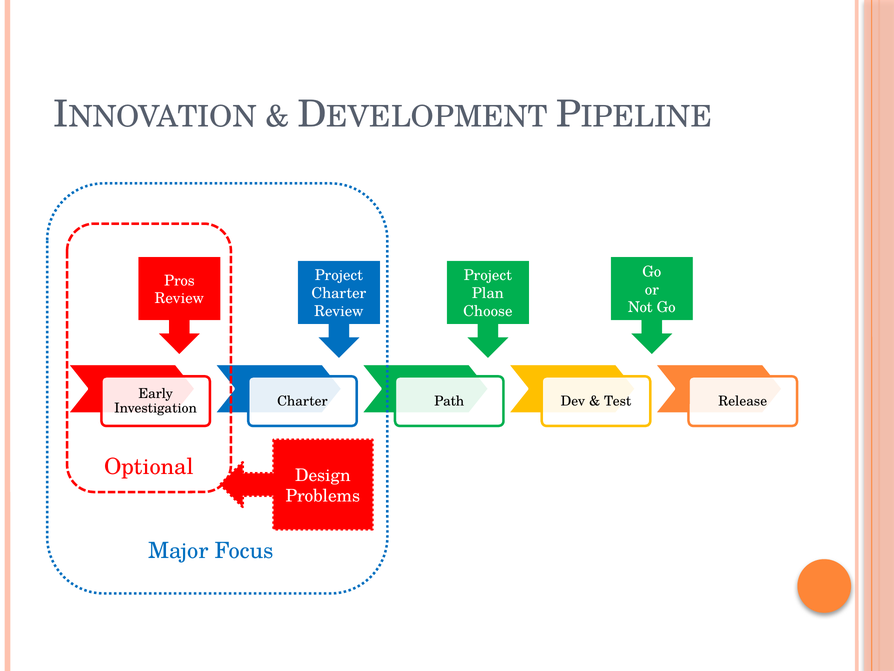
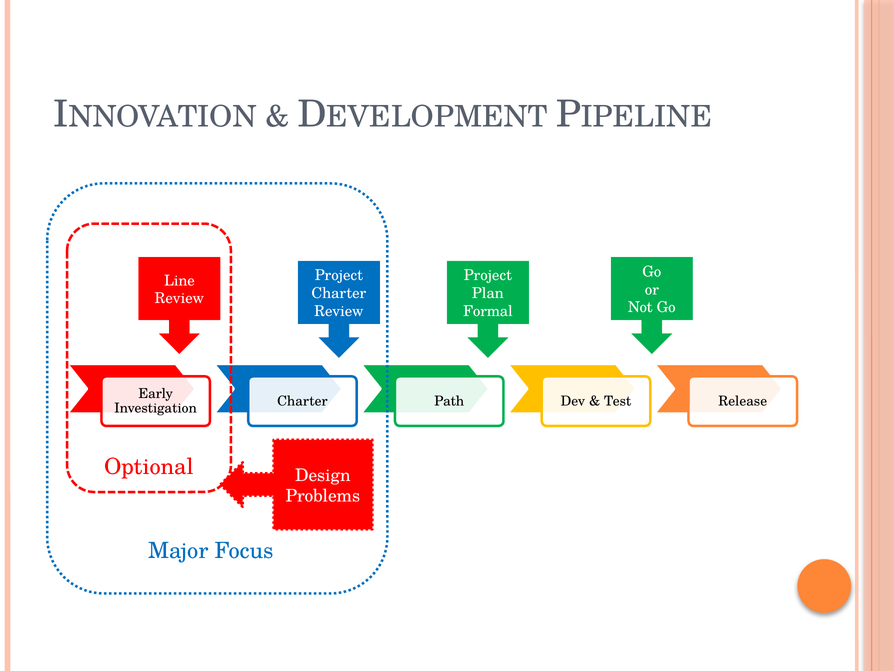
Pros: Pros -> Line (179, 280)
Choose: Choose -> Formal (488, 311)
